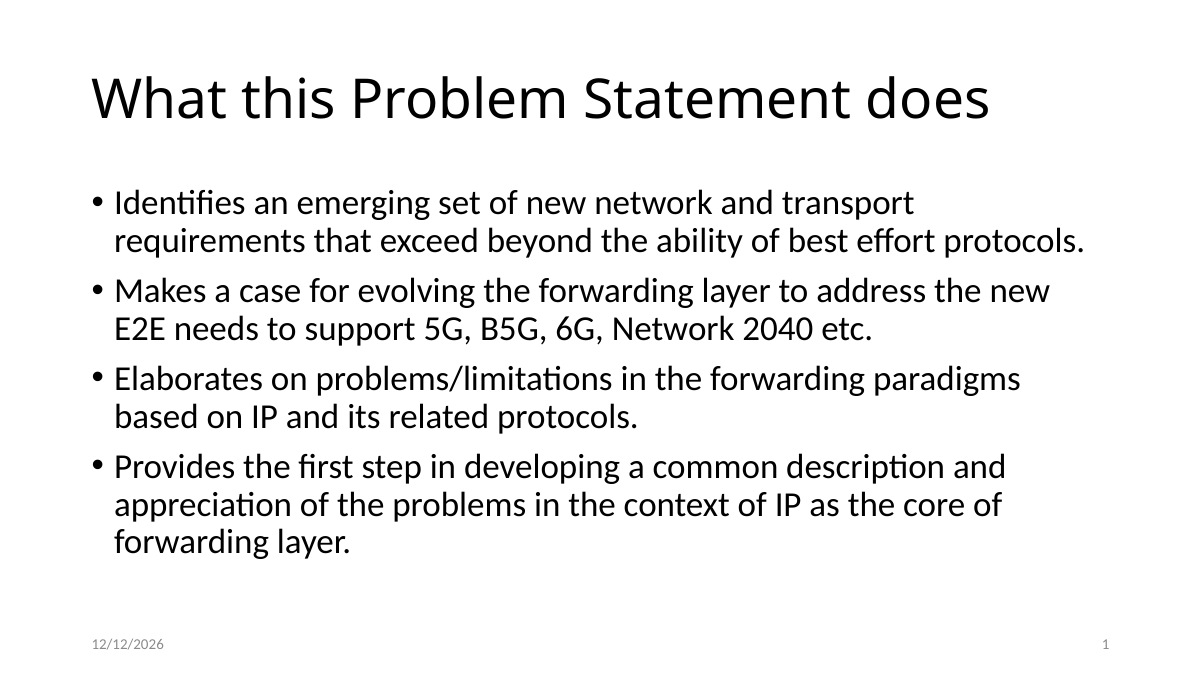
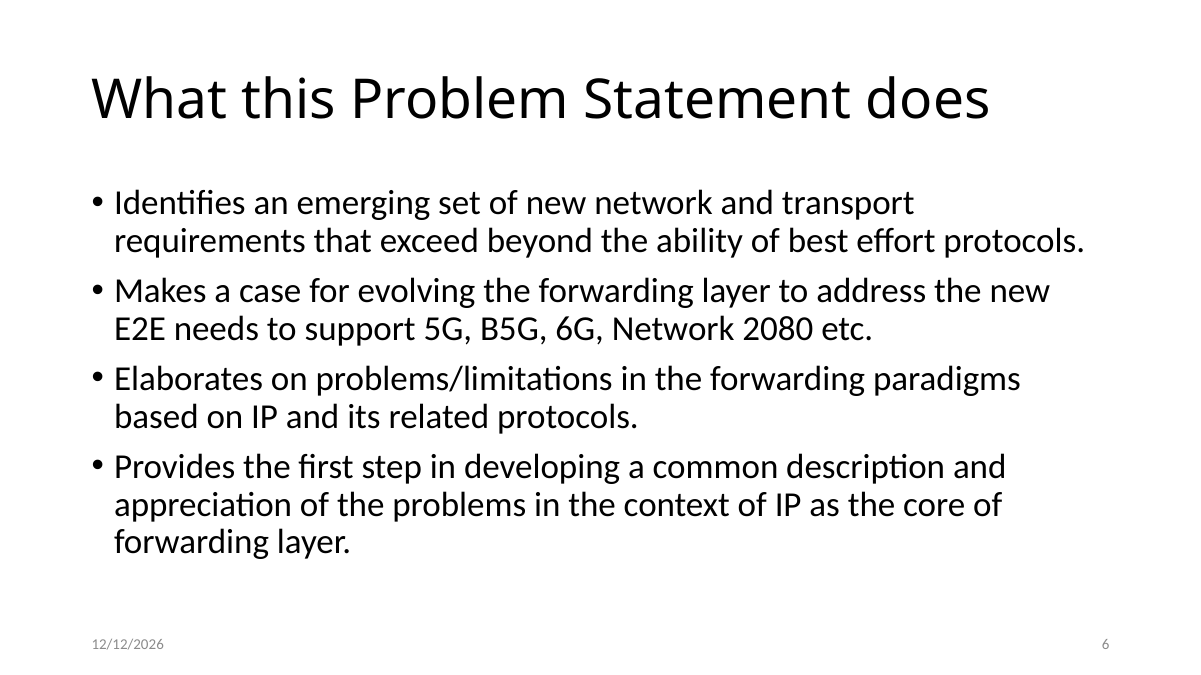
2040: 2040 -> 2080 (778, 329)
1: 1 -> 6 (1106, 645)
